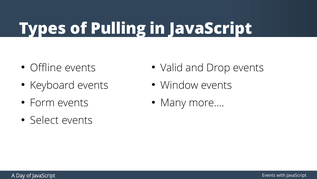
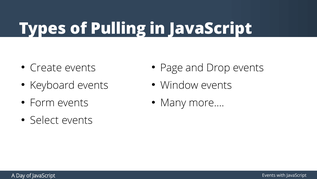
Offline: Offline -> Create (46, 68)
Valid: Valid -> Page (172, 68)
